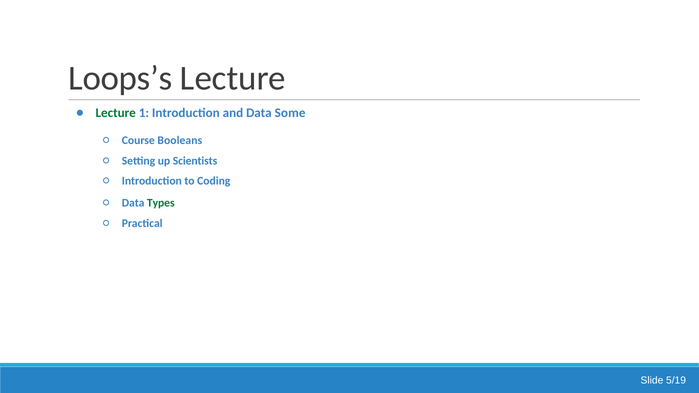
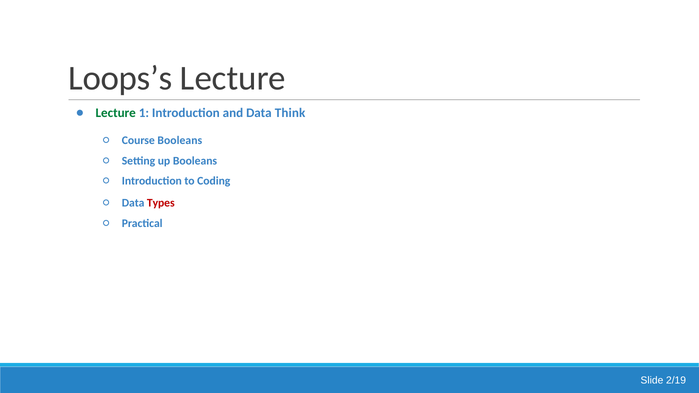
Some: Some -> Think (290, 113)
up Scientists: Scientists -> Booleans (195, 161)
Types colour: green -> red (161, 203)
5/19: 5/19 -> 2/19 (676, 380)
